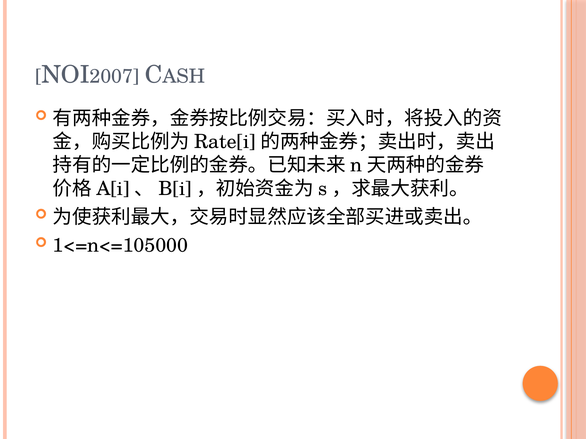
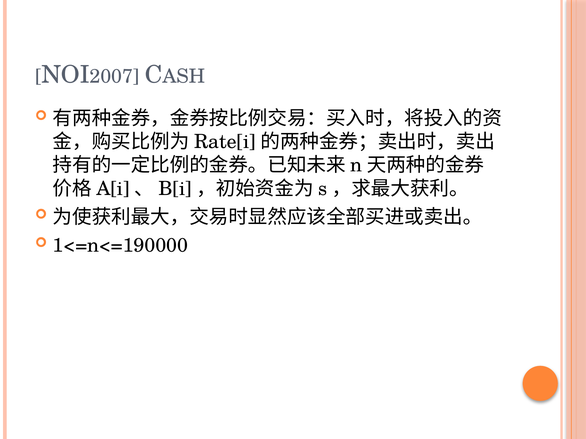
1<=n<=105000: 1<=n<=105000 -> 1<=n<=190000 (120, 246)
